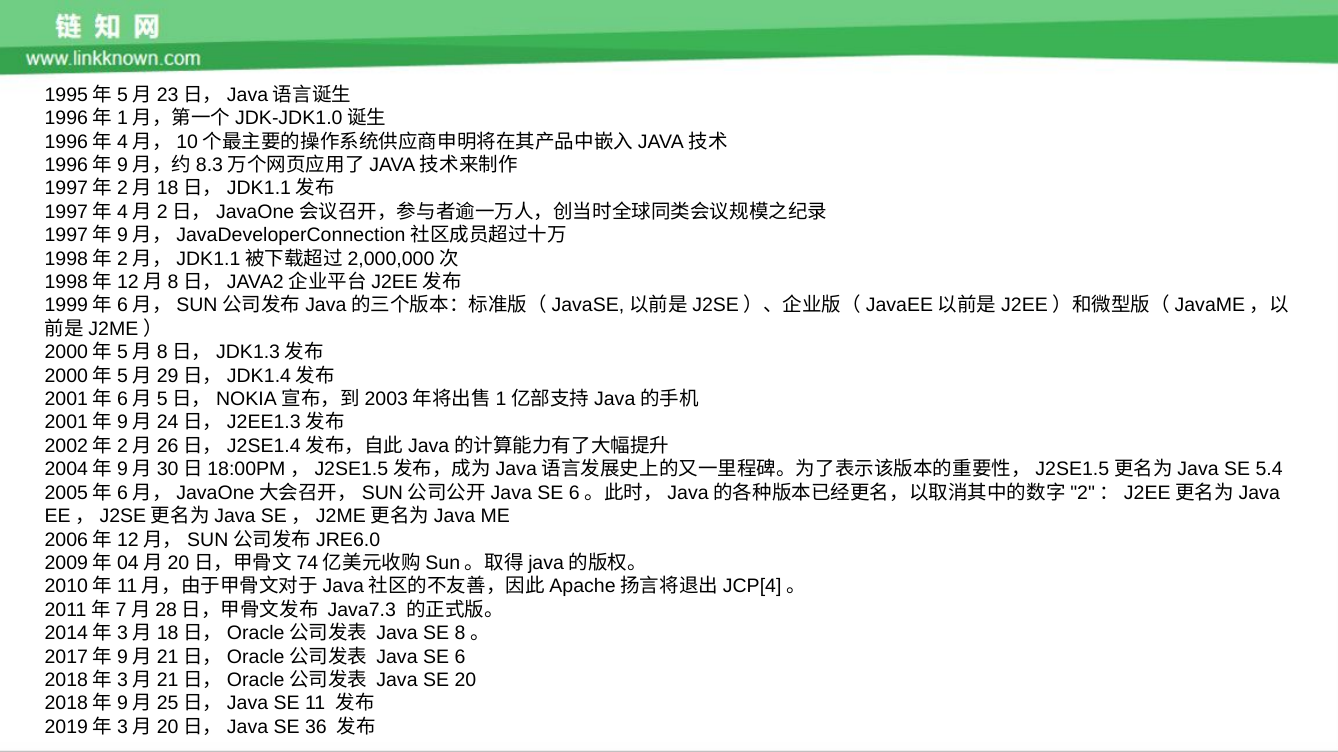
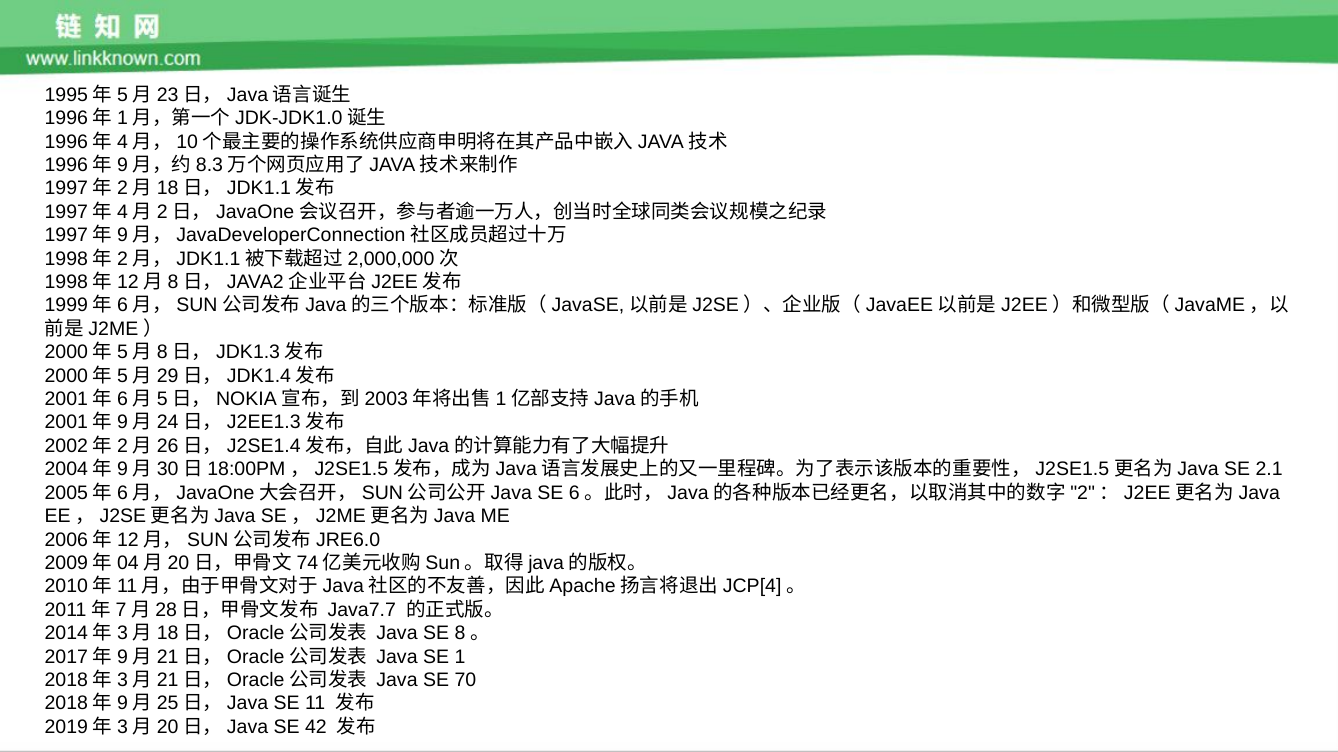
5.4: 5.4 -> 2.1 (1269, 470)
Java7.3: Java7.3 -> Java7.7 (362, 610)
6: 6 -> 1 (460, 657)
20: 20 -> 70 (465, 681)
36: 36 -> 42 (316, 727)
